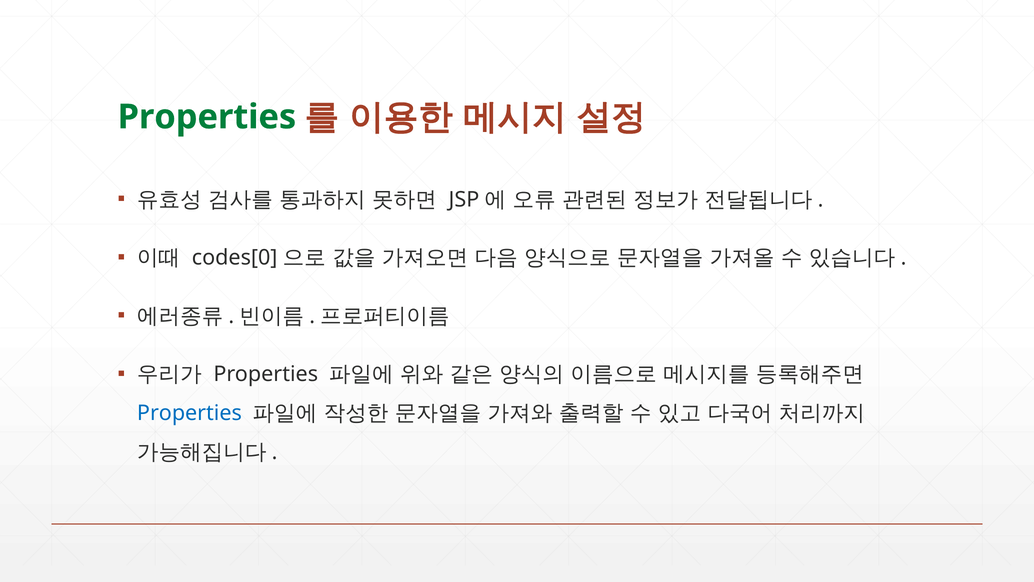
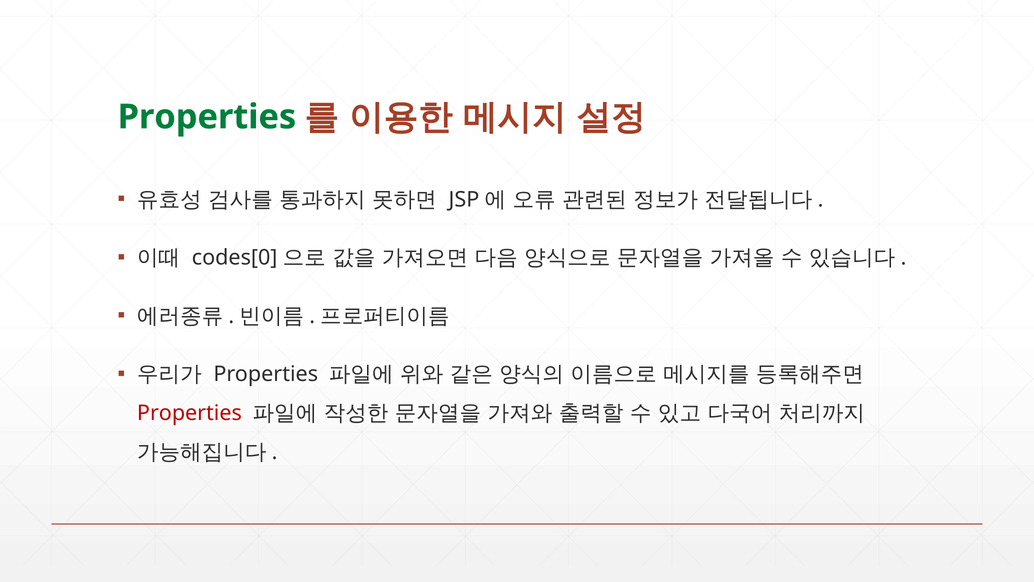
Properties colour: blue -> red (189, 413)
